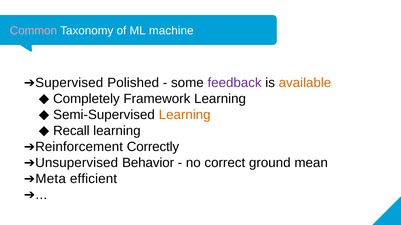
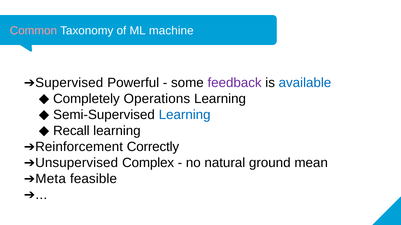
Polished: Polished -> Powerful (133, 83)
available colour: orange -> blue (305, 83)
Framework: Framework -> Operations (157, 99)
Learning colour: orange -> blue (185, 115)
Behavior: Behavior -> Complex (148, 163)
correct: correct -> natural (225, 163)
efficient: efficient -> feasible (94, 179)
